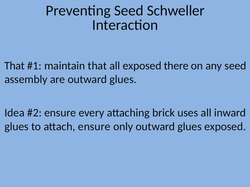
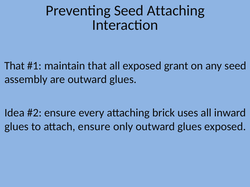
Seed Schweller: Schweller -> Attaching (176, 11)
there: there -> grant (176, 66)
